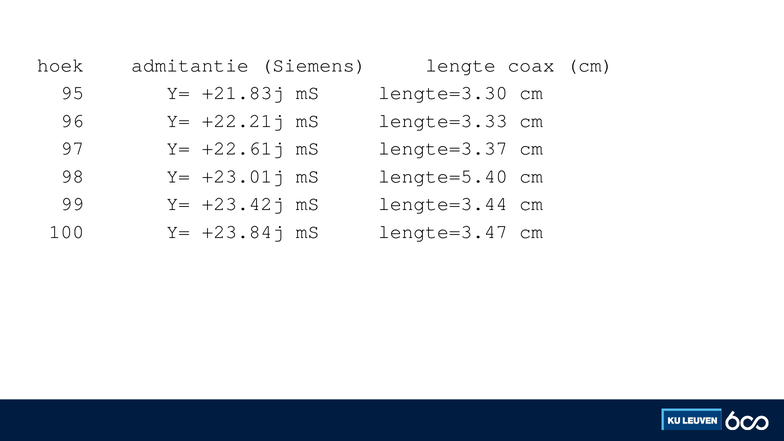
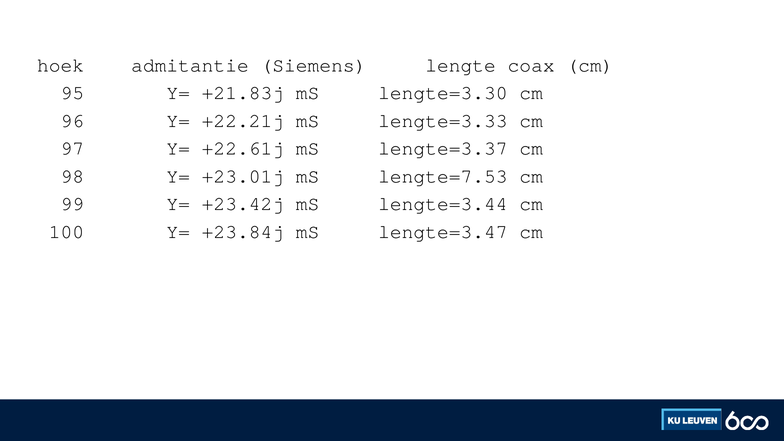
lengte=5.40: lengte=5.40 -> lengte=7.53 (443, 176)
